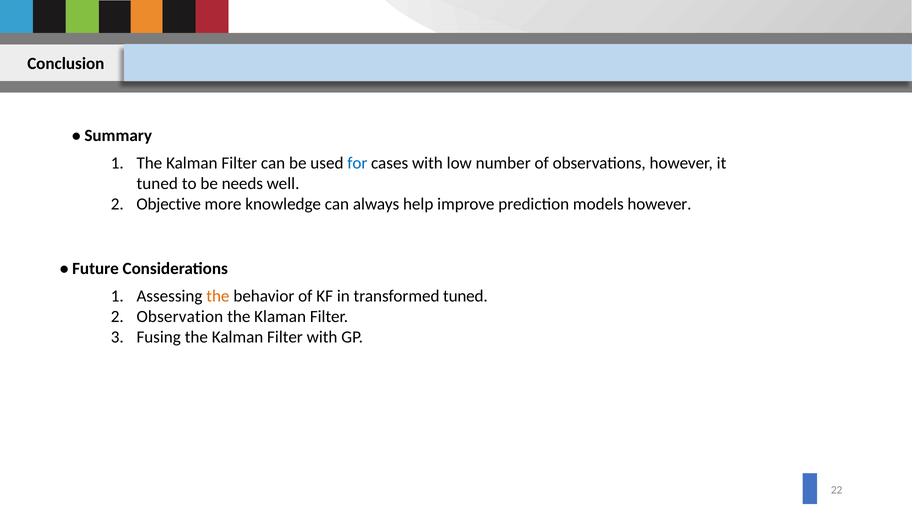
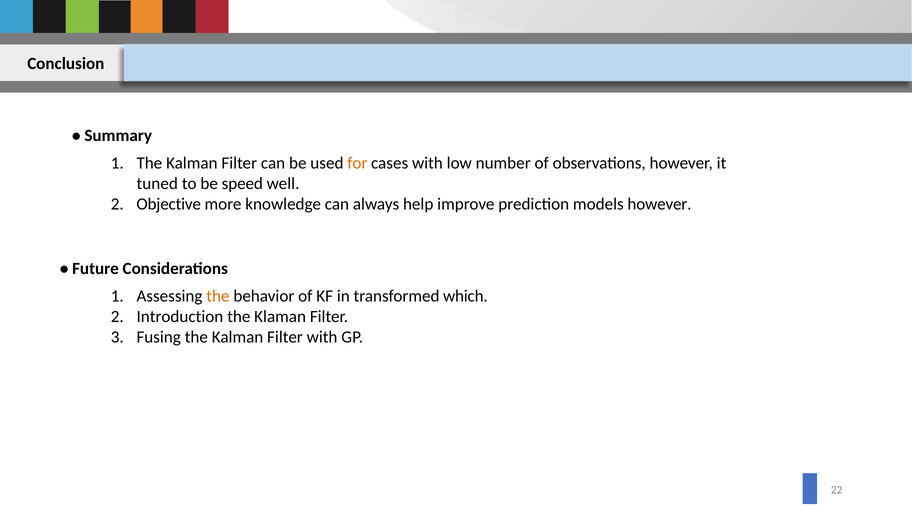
for colour: blue -> orange (357, 163)
needs: needs -> speed (242, 184)
transformed tuned: tuned -> which (465, 296)
Observation: Observation -> Introduction (180, 317)
